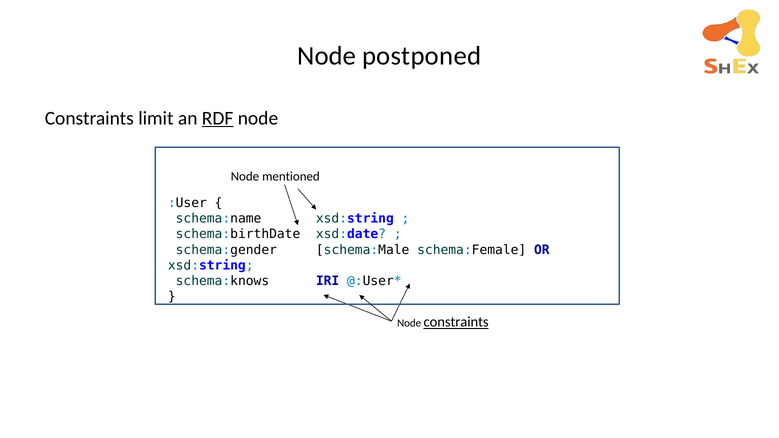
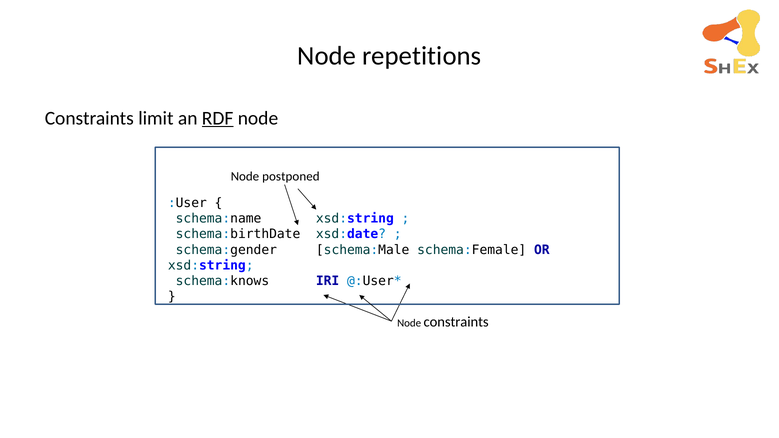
postponed: postponed -> repetitions (422, 56)
mentioned: mentioned -> postponed (291, 176)
constraints underline: present -> none (456, 322)
